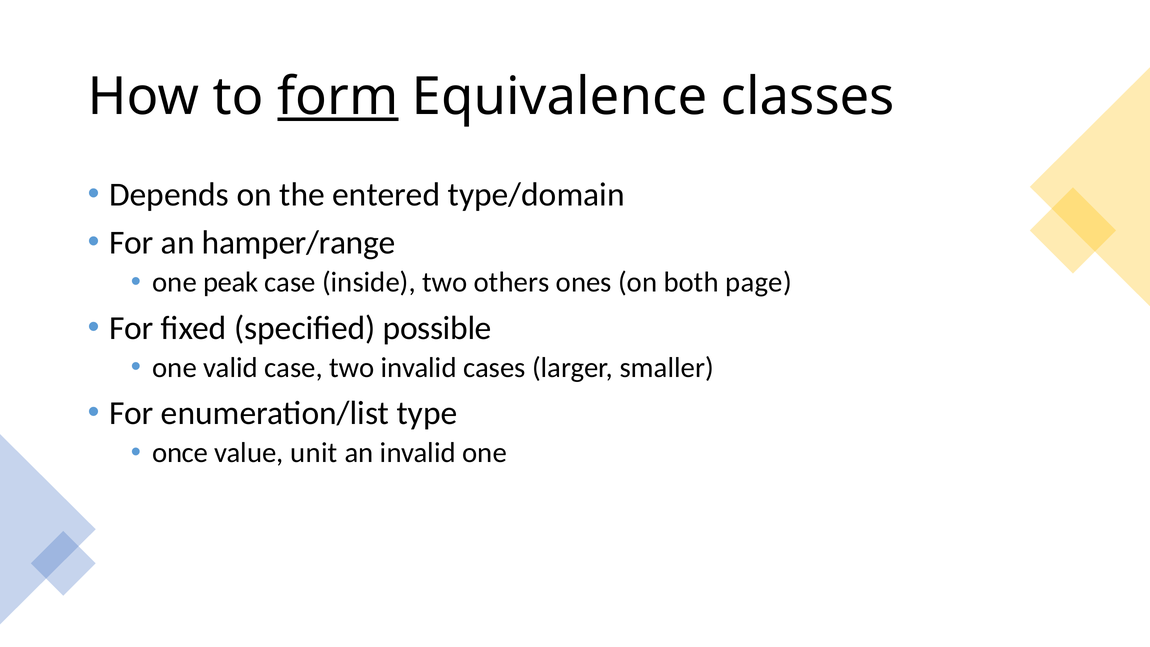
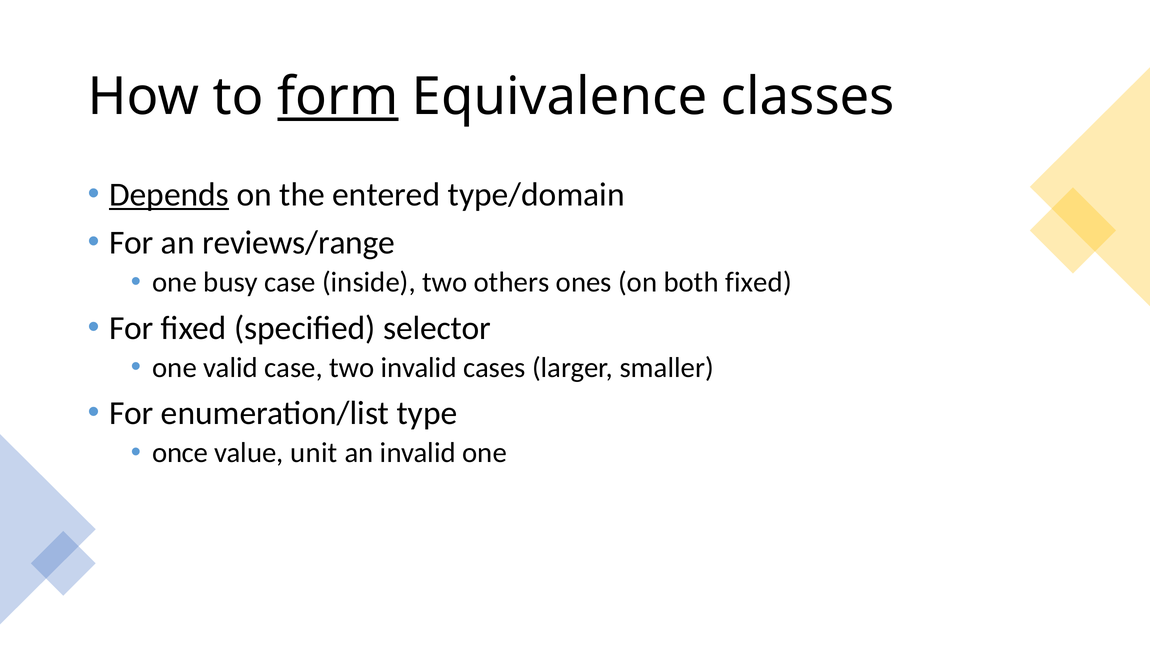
Depends underline: none -> present (169, 194)
hamper/range: hamper/range -> reviews/range (299, 243)
peak: peak -> busy (231, 282)
both page: page -> fixed (759, 282)
possible: possible -> selector (437, 328)
